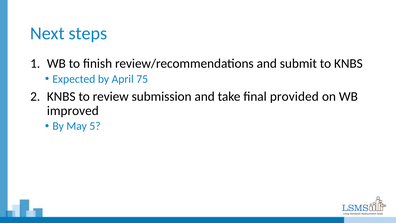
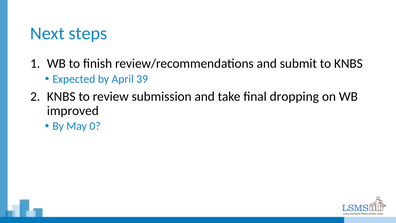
75: 75 -> 39 (142, 79)
provided: provided -> dropping (294, 96)
5: 5 -> 0 (95, 126)
